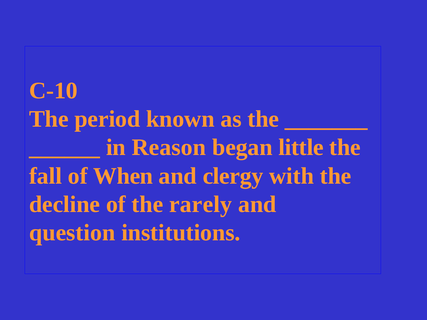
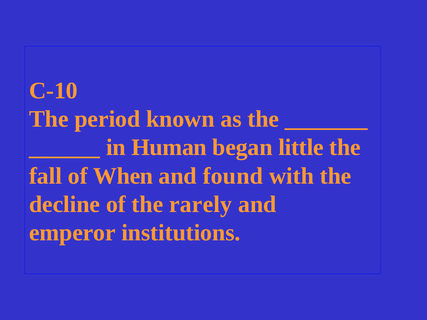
Reason: Reason -> Human (169, 148)
clergy: clergy -> found (233, 176)
question: question -> emperor (72, 233)
